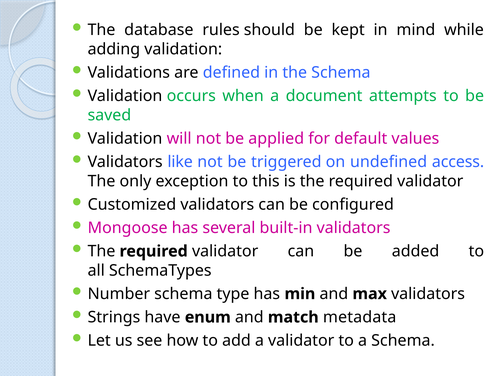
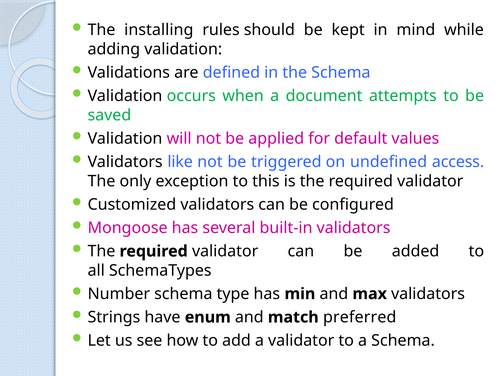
database: database -> installing (159, 30)
metadata: metadata -> preferred (360, 317)
